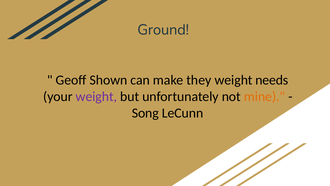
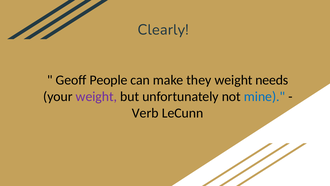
Ground: Ground -> Clearly (163, 30)
Shown: Shown -> People (109, 80)
mine colour: orange -> blue (265, 96)
Song: Song -> Verb (145, 113)
